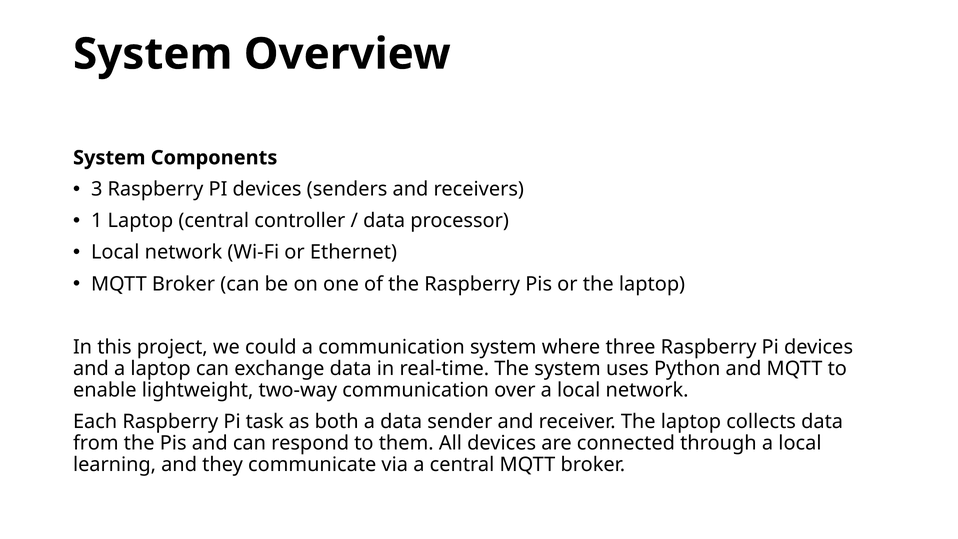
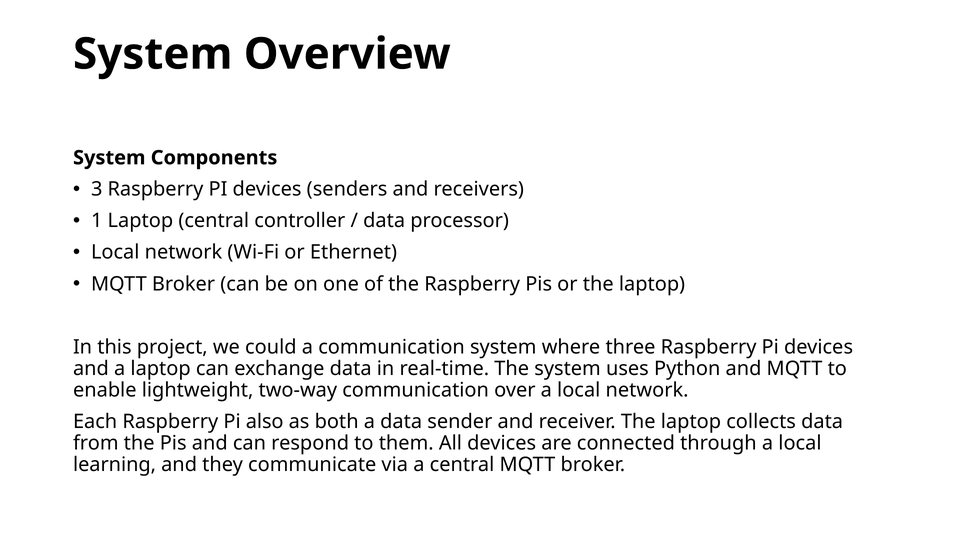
task: task -> also (265, 422)
